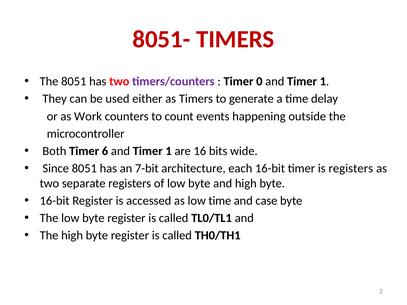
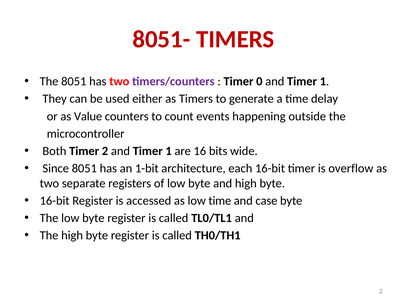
Work: Work -> Value (88, 116)
Timer 6: 6 -> 2 (105, 151)
7-bit: 7-bit -> 1-bit (147, 169)
is registers: registers -> overflow (351, 169)
